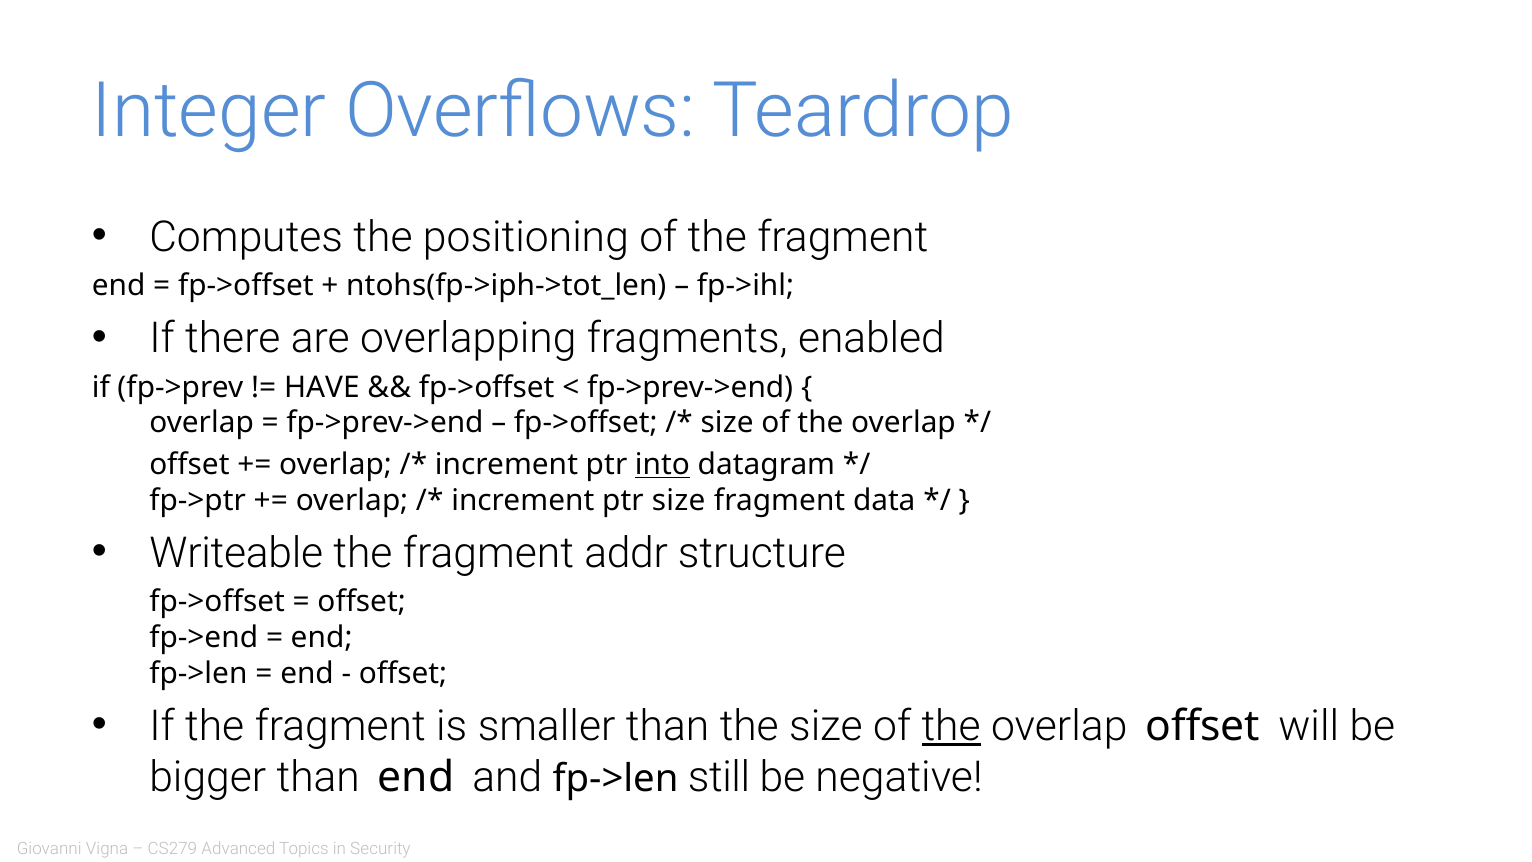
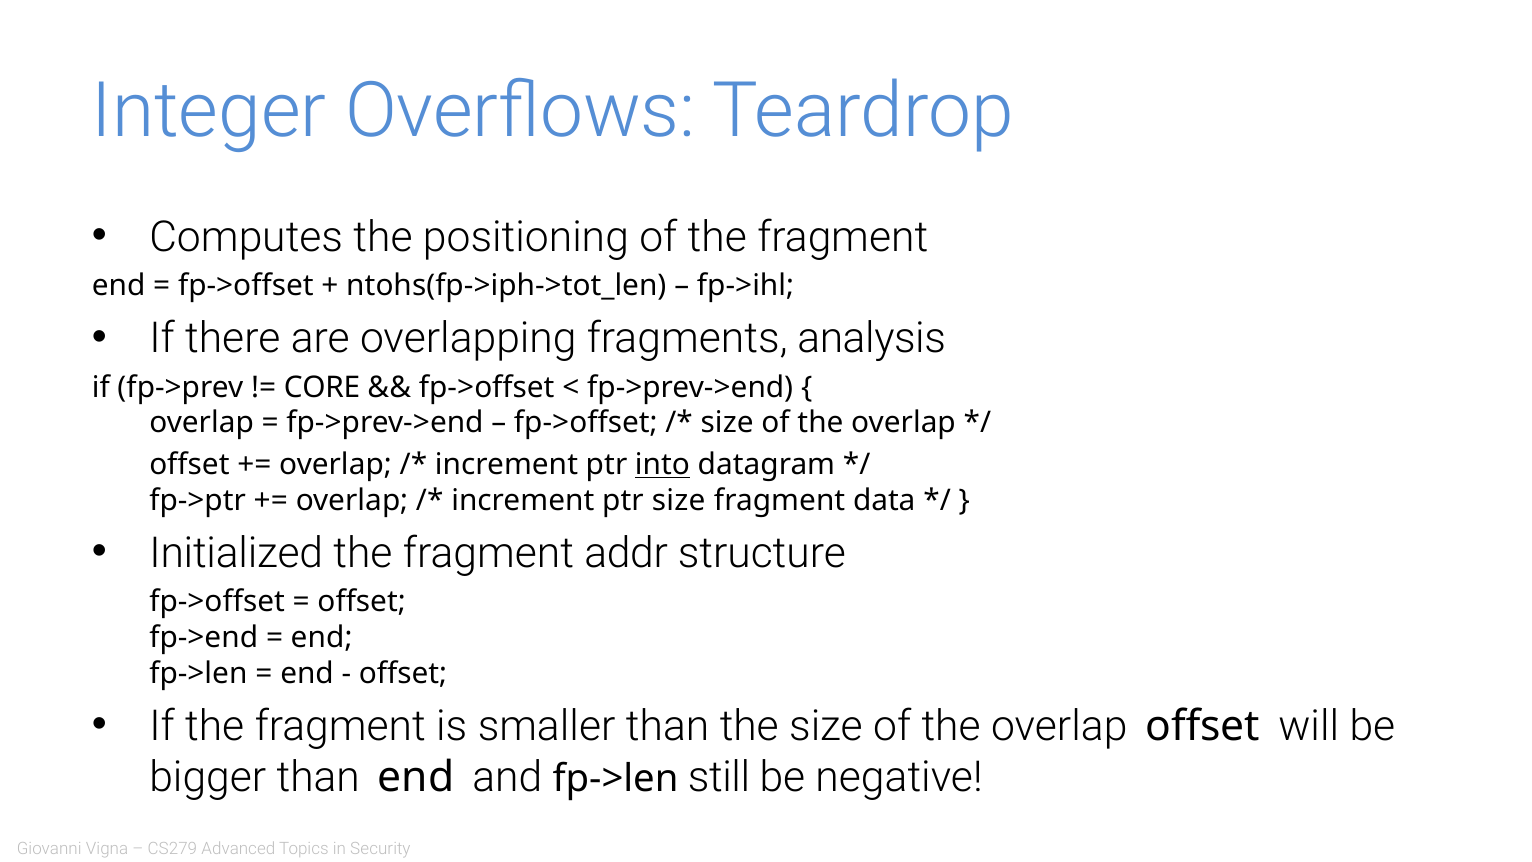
enabled: enabled -> analysis (872, 339)
HAVE: HAVE -> CORE (322, 387)
Writeable: Writeable -> Initialized (236, 553)
the underline: present -> none (951, 726)
